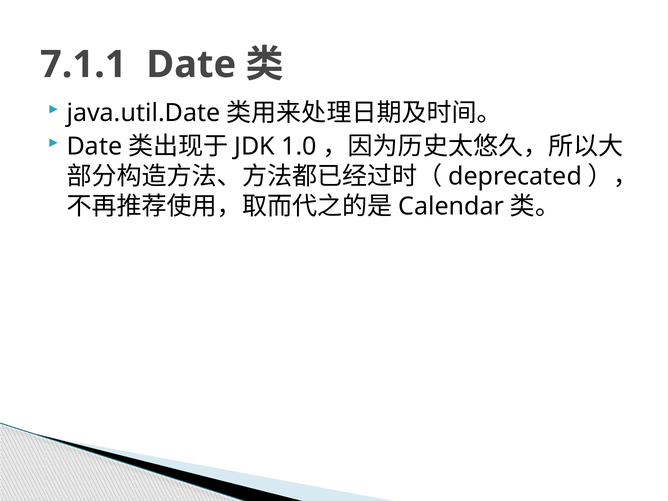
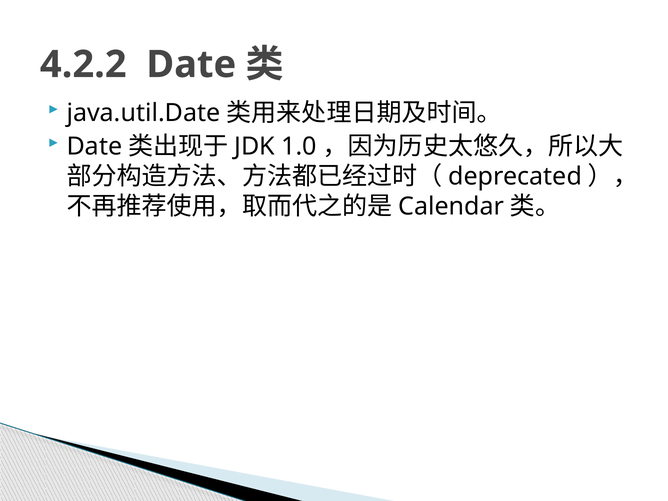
7.1.1: 7.1.1 -> 4.2.2 (83, 64)
